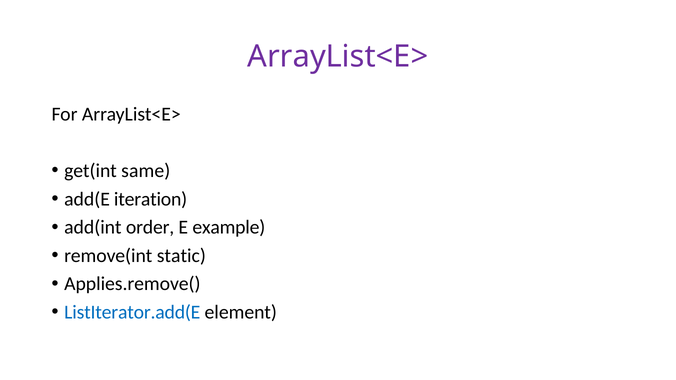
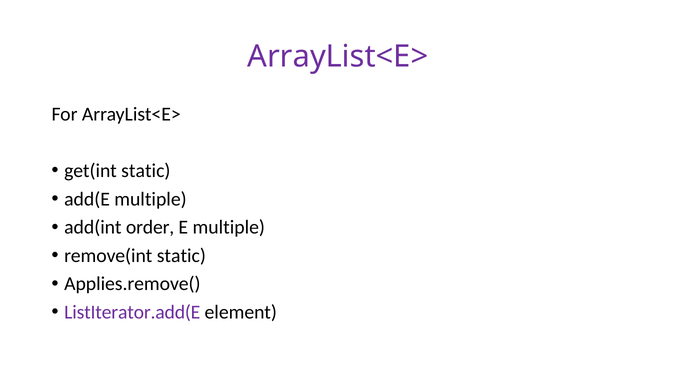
get(int same: same -> static (146, 171)
add(E iteration: iteration -> multiple (150, 199)
E example: example -> multiple (229, 227)
ListIterator.add(E colour: blue -> purple (132, 312)
